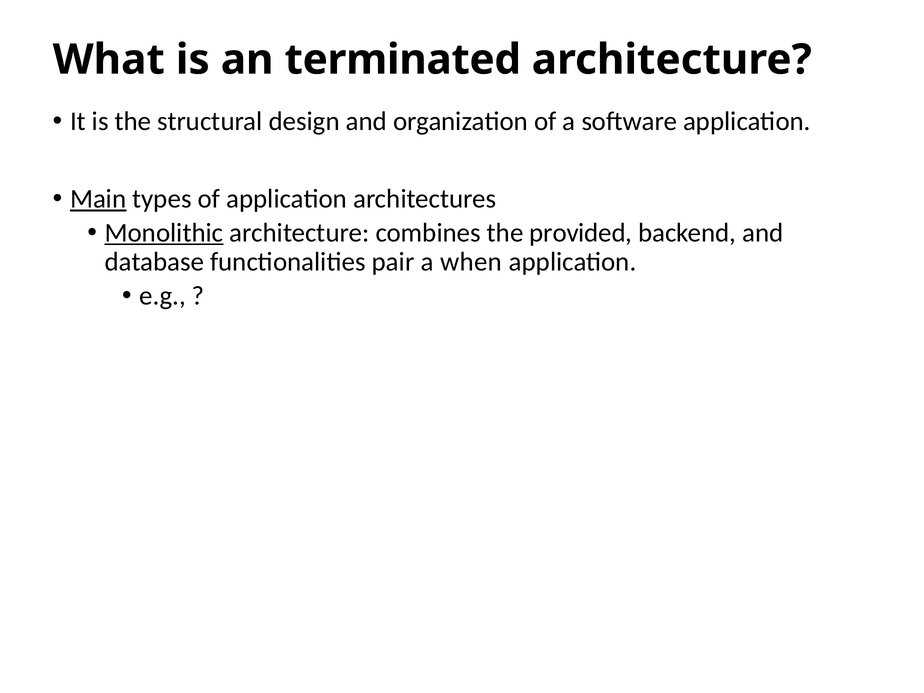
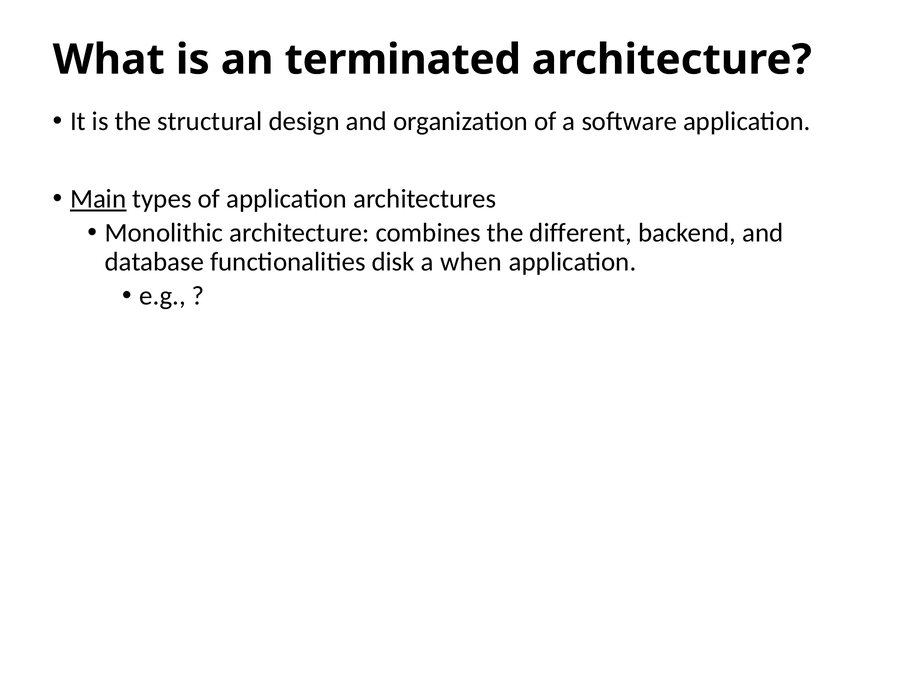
Monolithic underline: present -> none (164, 233)
provided: provided -> different (581, 233)
pair: pair -> disk (393, 262)
